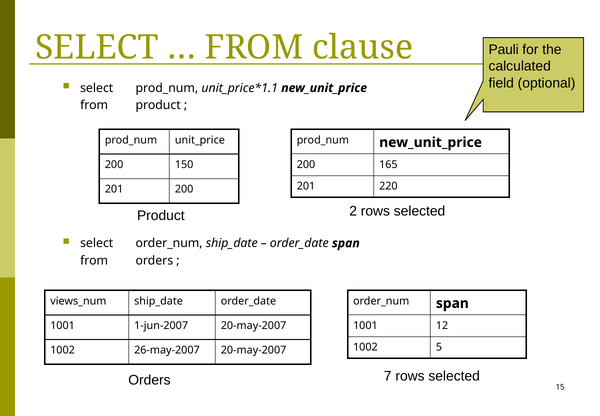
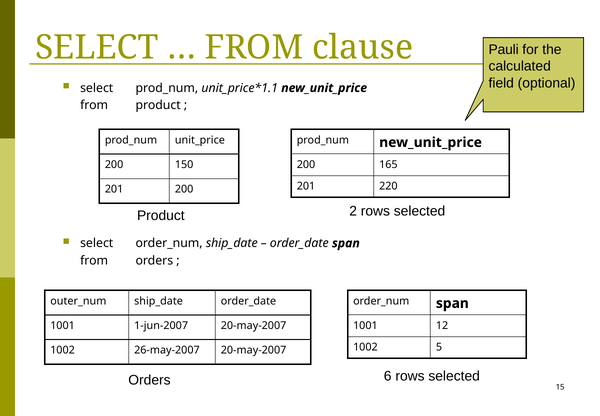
views_num: views_num -> outer_num (78, 301)
7: 7 -> 6 (388, 375)
